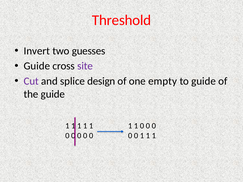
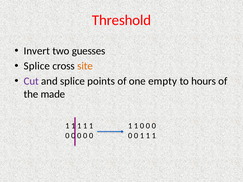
Guide: Guide -> Splice (37, 66)
site colour: purple -> orange (85, 66)
design: design -> points (101, 81)
to guide: guide -> hours (204, 81)
the guide: guide -> made (53, 94)
